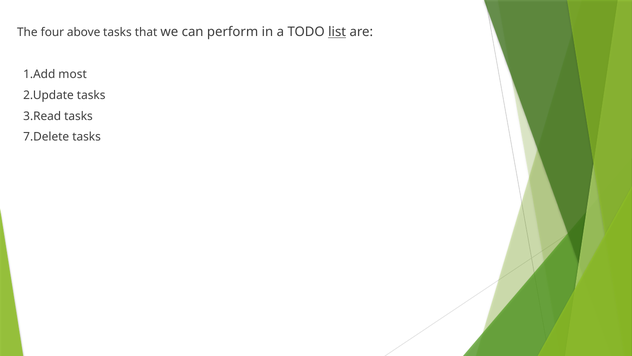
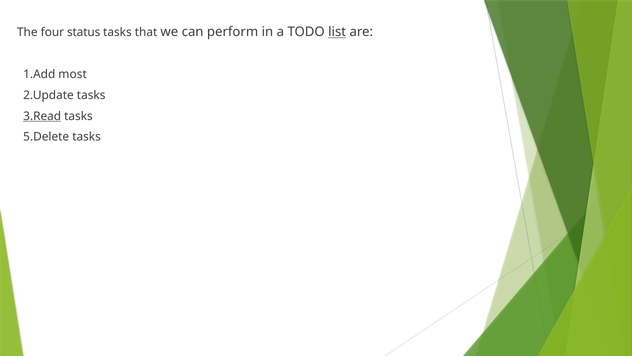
above: above -> status (84, 32)
3.Read underline: none -> present (42, 116)
7.Delete: 7.Delete -> 5.Delete (46, 137)
